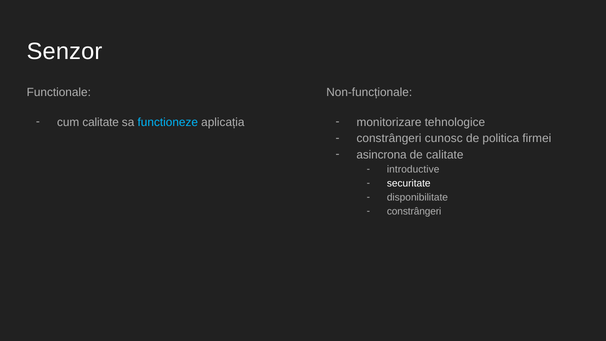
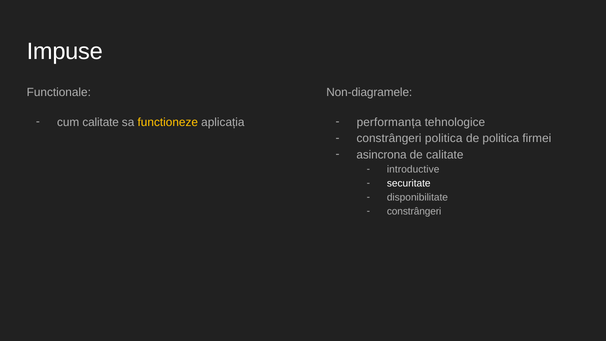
Senzor: Senzor -> Impuse (65, 51)
Non-funcționale: Non-funcționale -> Non-diagramele (369, 92)
functioneze colour: light blue -> yellow (168, 122)
monitorizare: monitorizare -> performanța (389, 122)
constrângeri cunosc: cunosc -> politica (444, 138)
